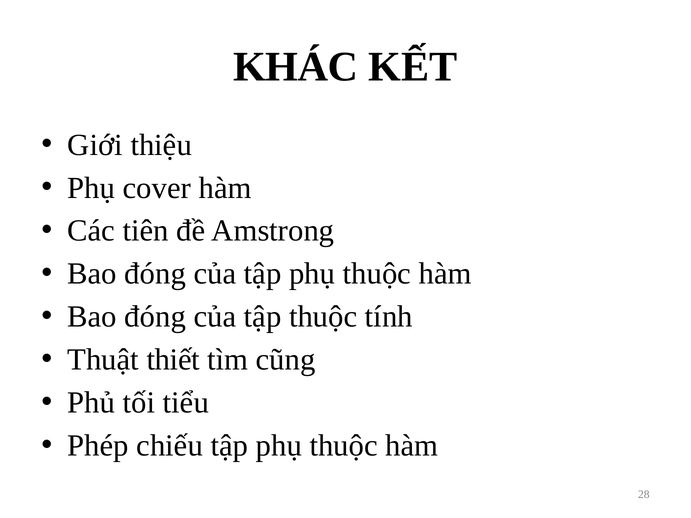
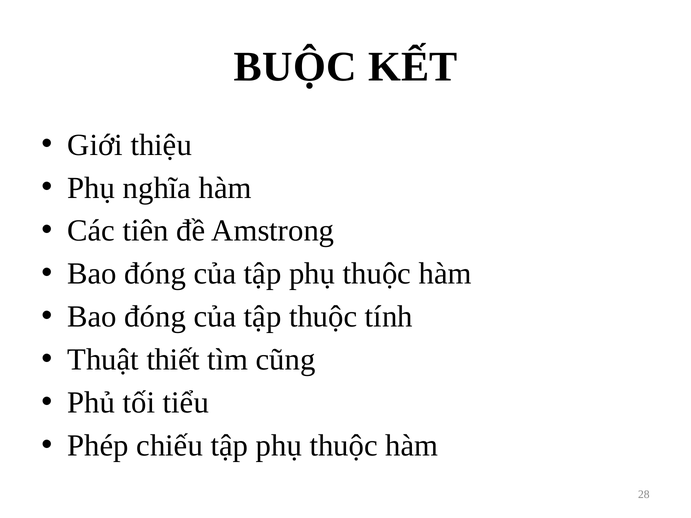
KHÁC: KHÁC -> BUỘC (295, 67)
cover: cover -> nghĩa (157, 188)
